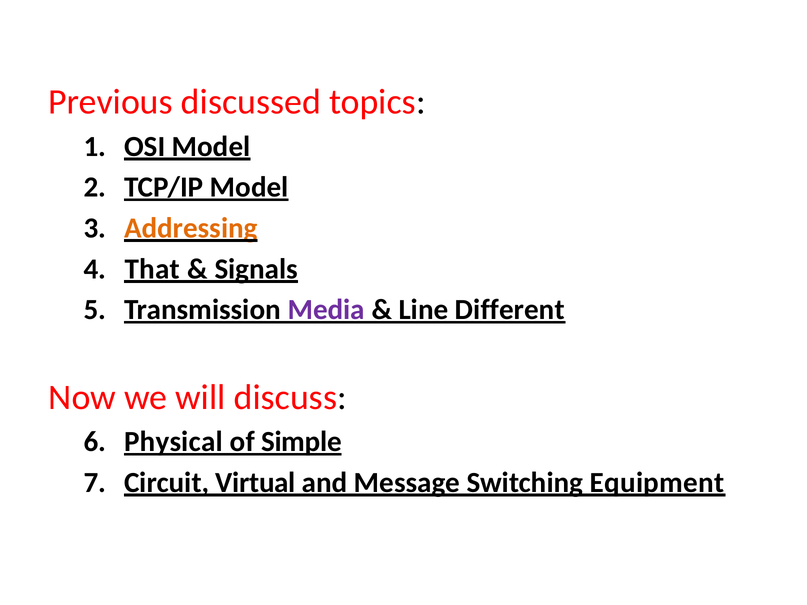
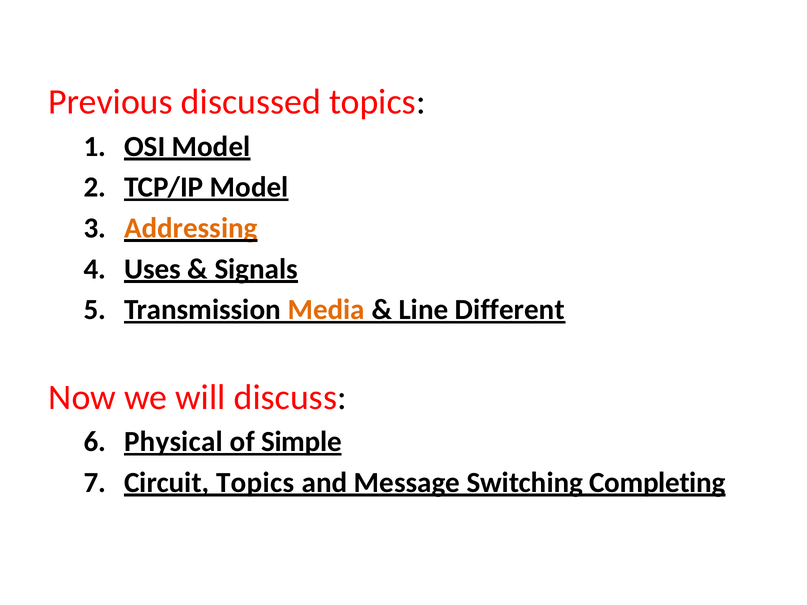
That: That -> Uses (152, 269)
Media colour: purple -> orange (326, 310)
Circuit Virtual: Virtual -> Topics (255, 483)
Equipment: Equipment -> Completing (657, 483)
